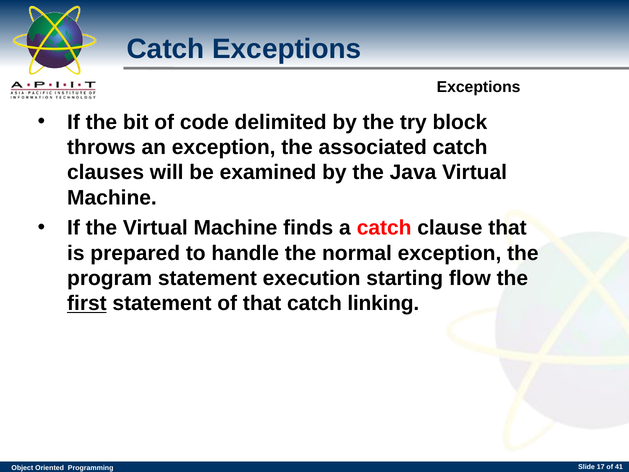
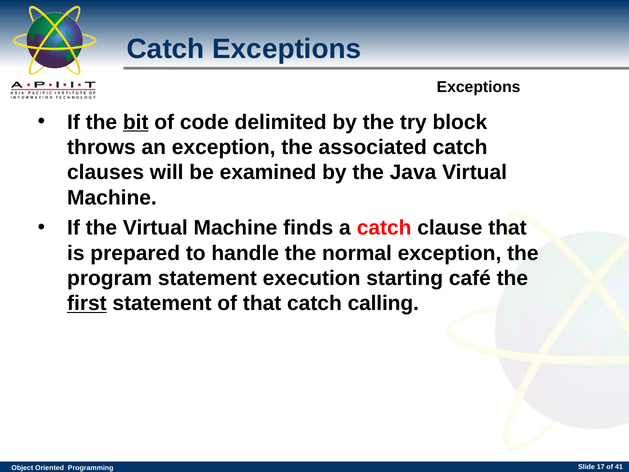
bit underline: none -> present (136, 122)
flow: flow -> café (470, 278)
linking: linking -> calling (383, 303)
